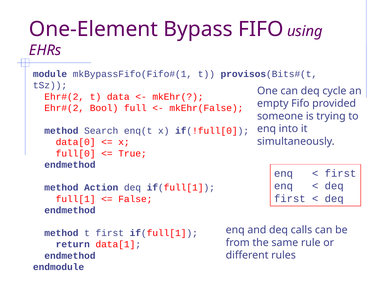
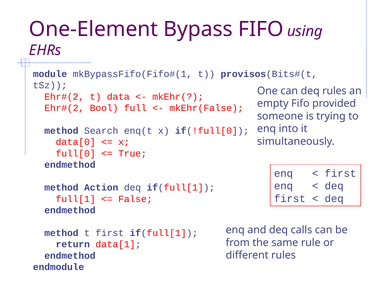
deq cycle: cycle -> rules (334, 91)
